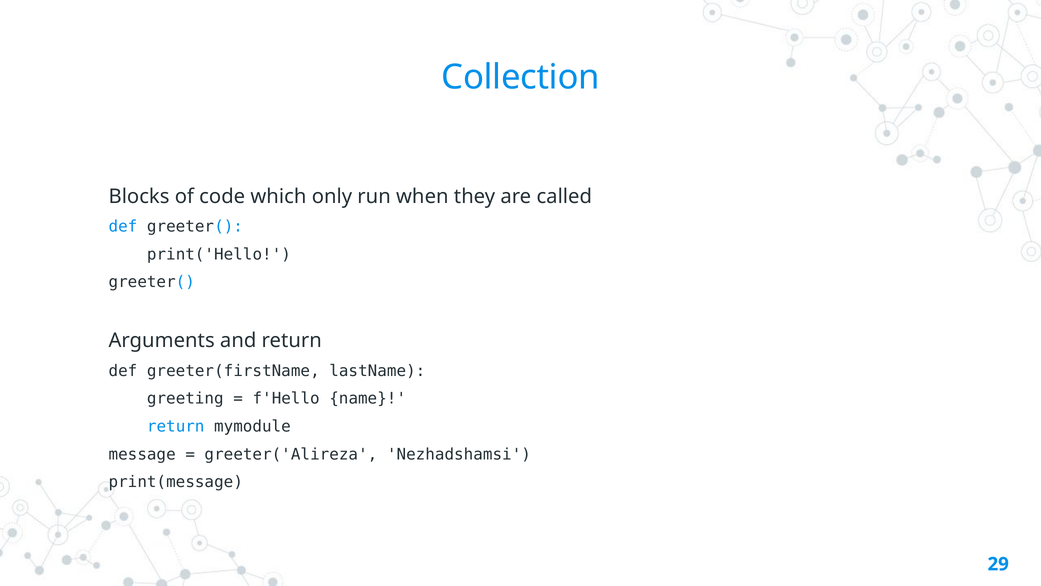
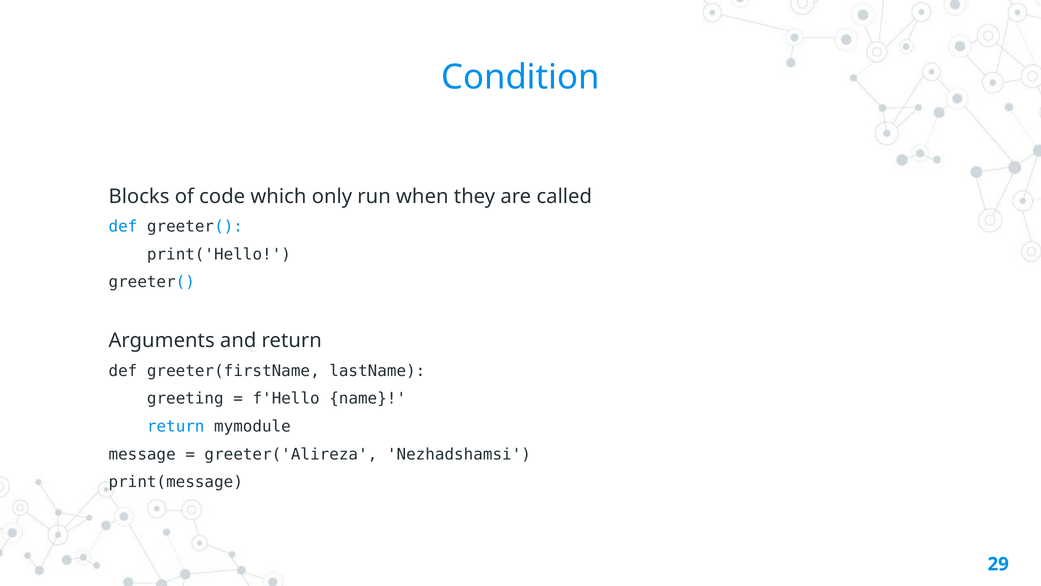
Collection: Collection -> Condition (521, 77)
